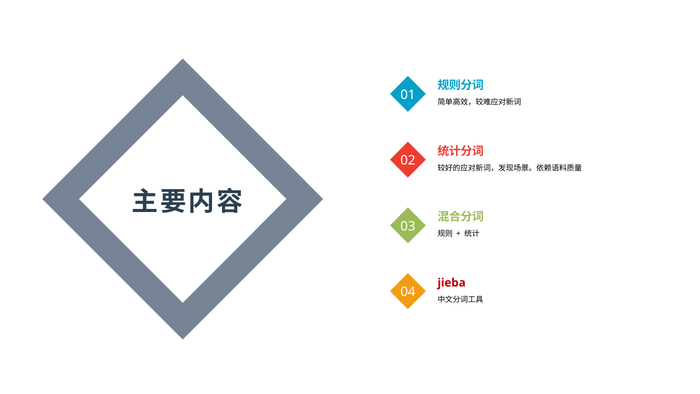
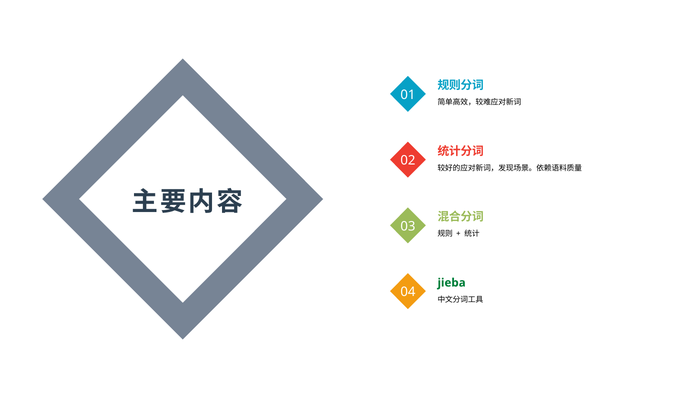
jieba colour: red -> green (452, 283)
